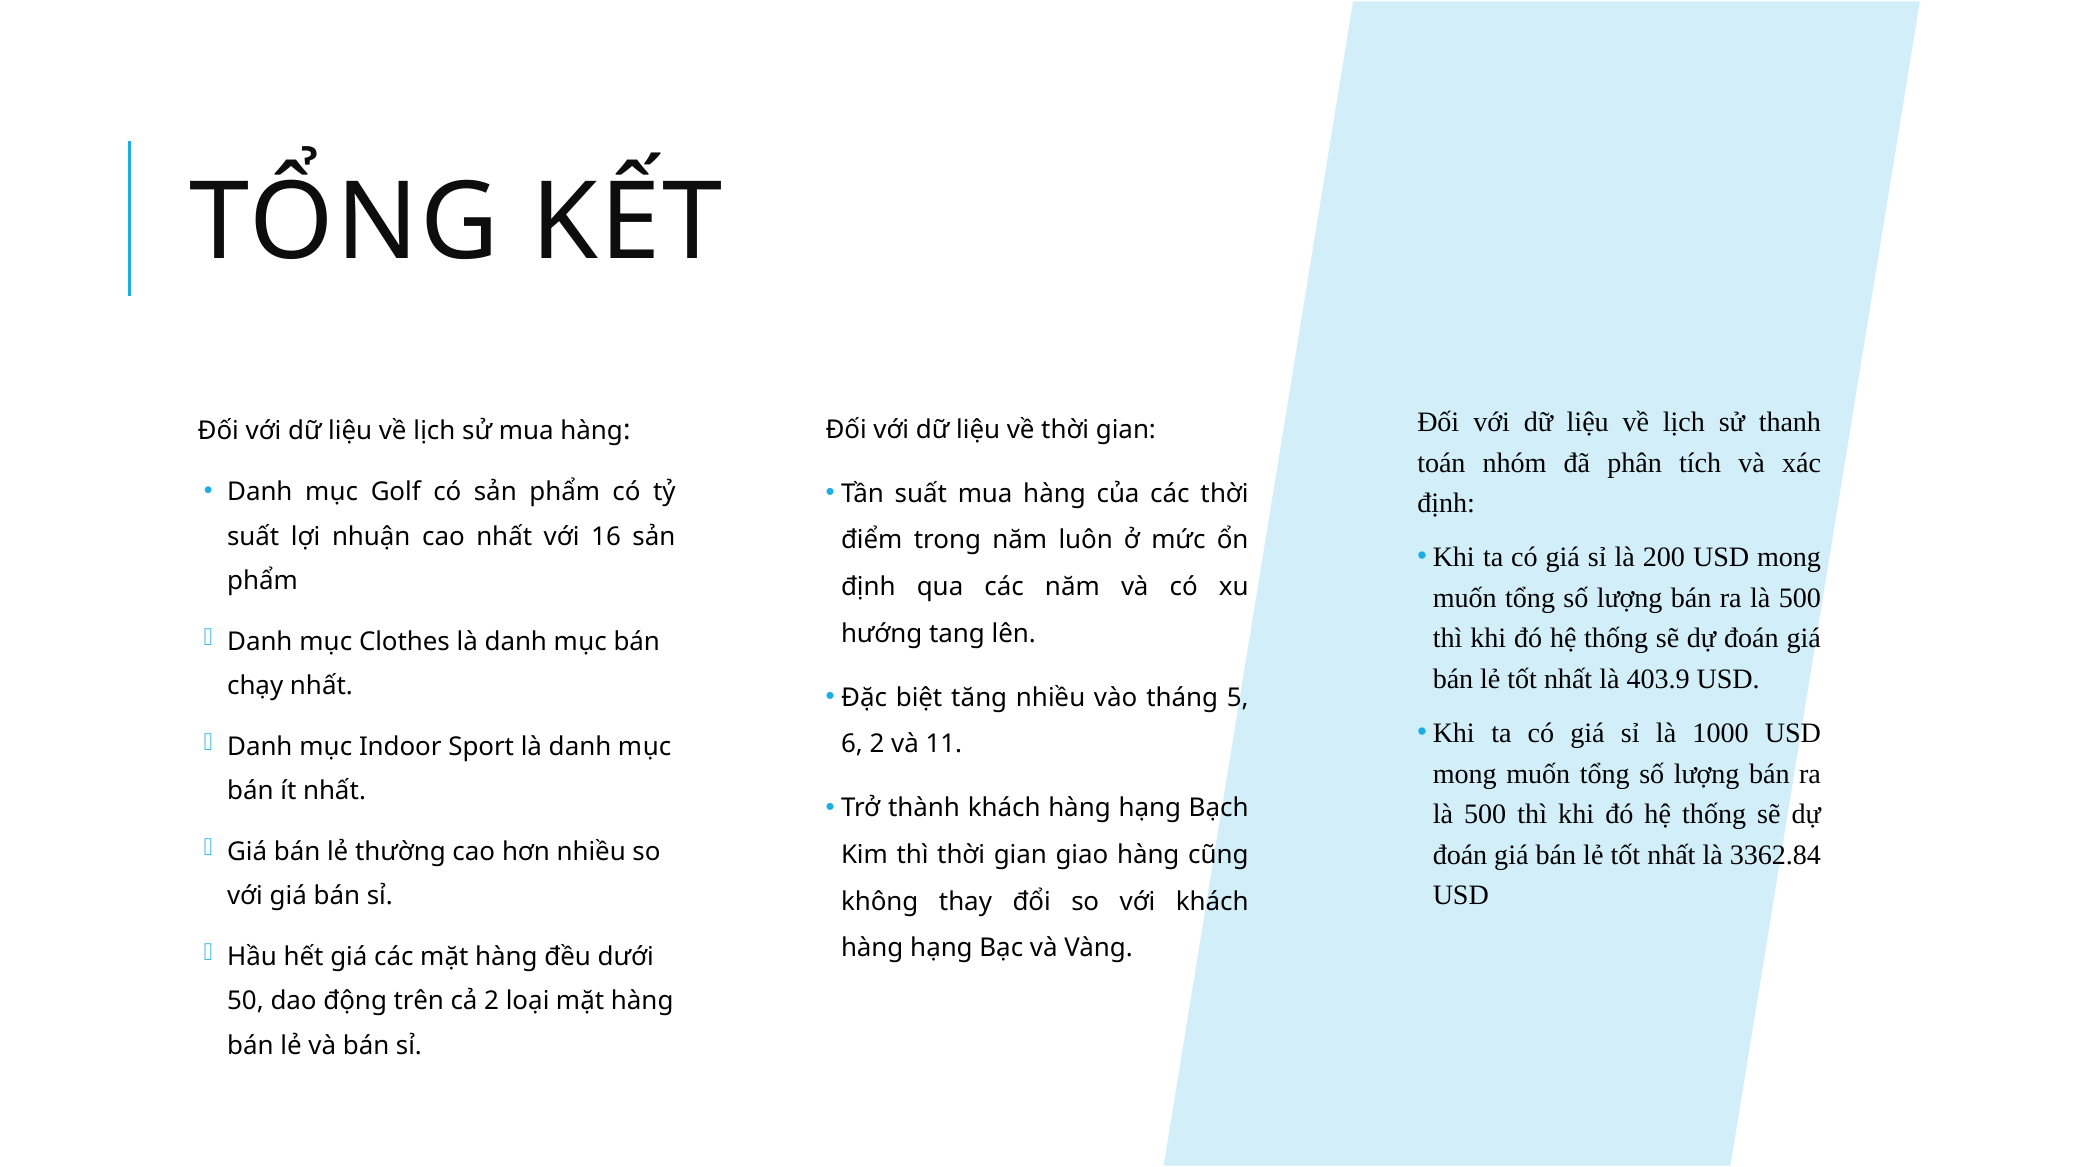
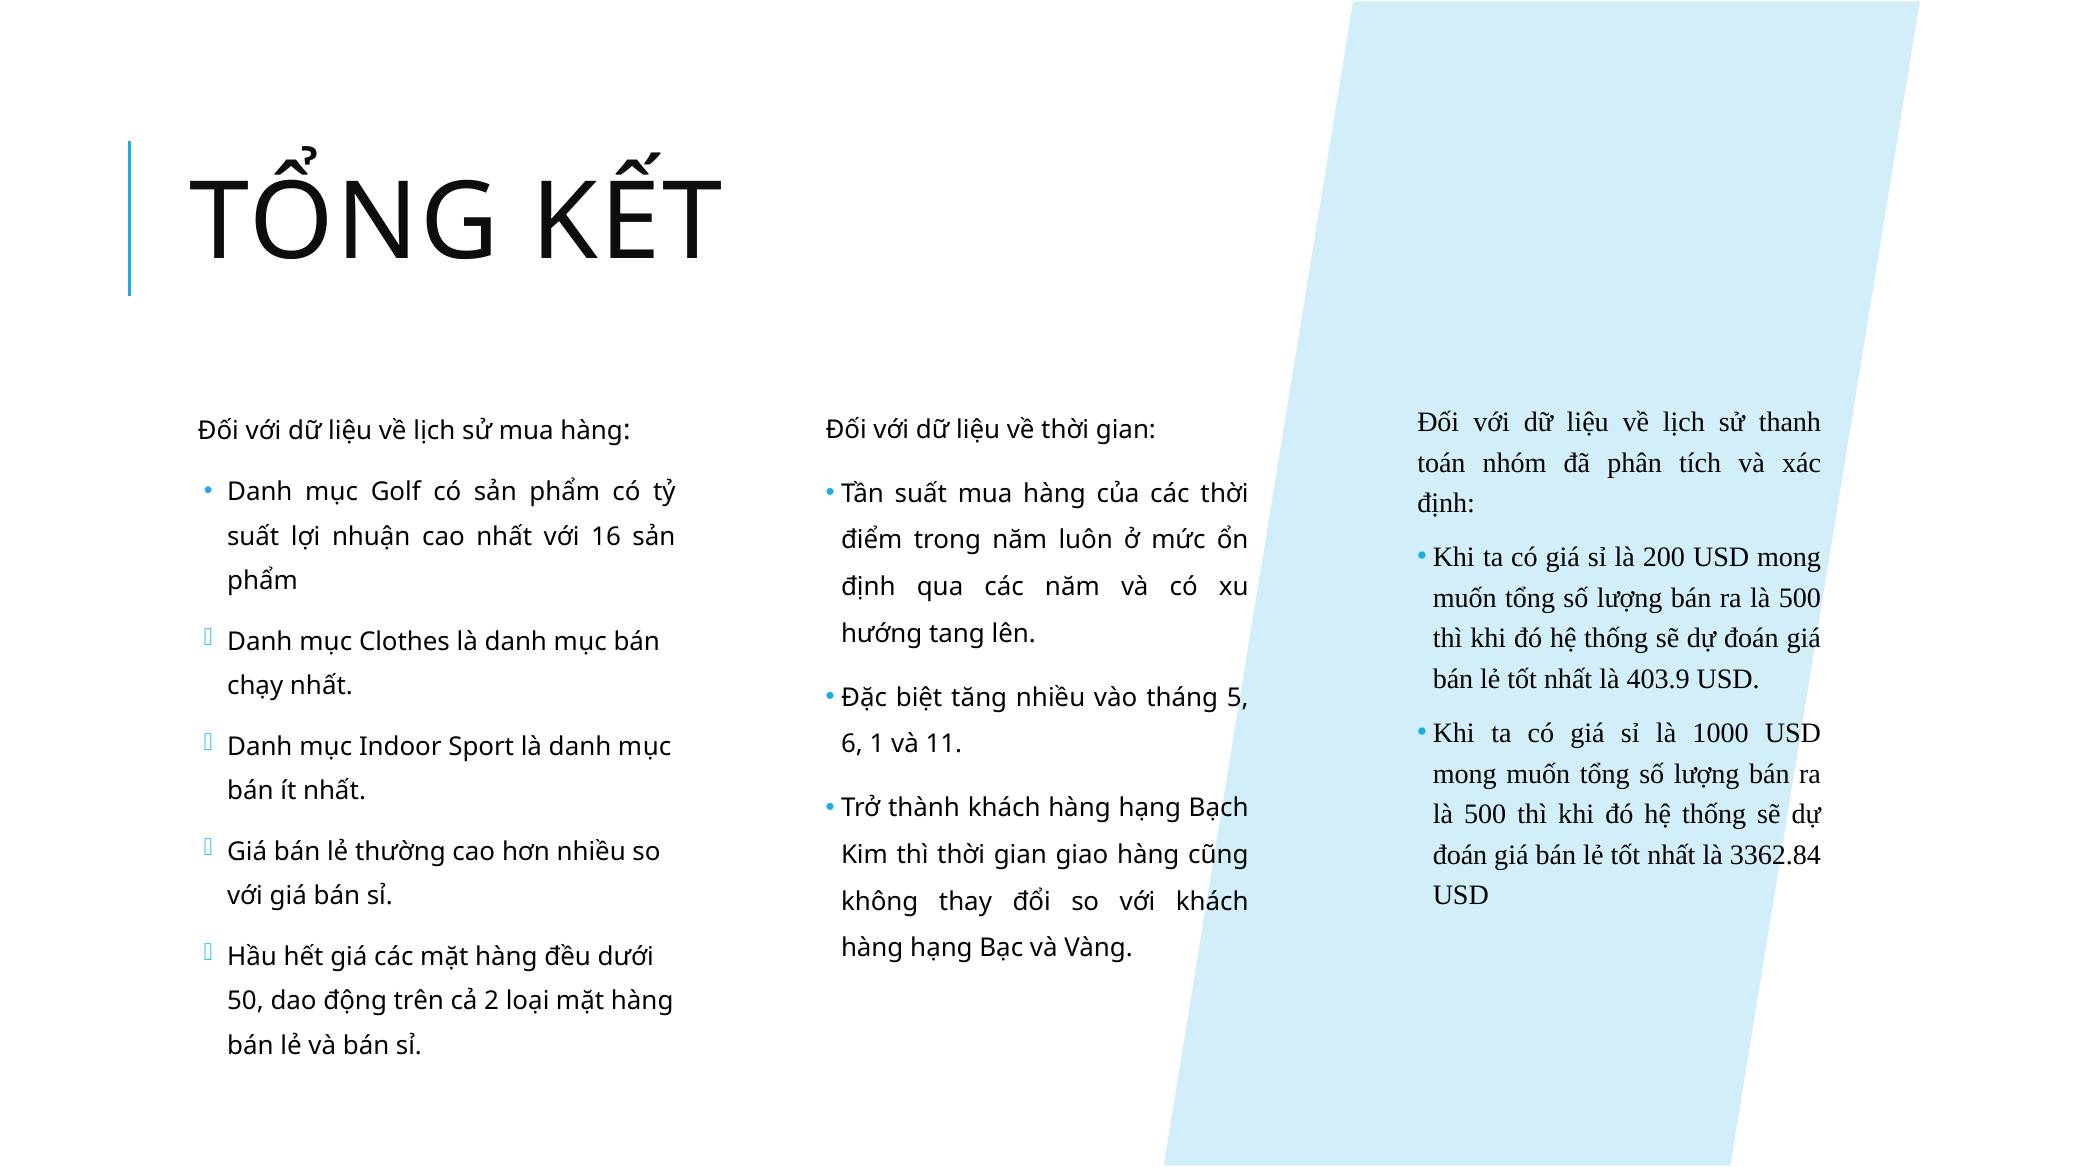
6 2: 2 -> 1 (877, 744)
